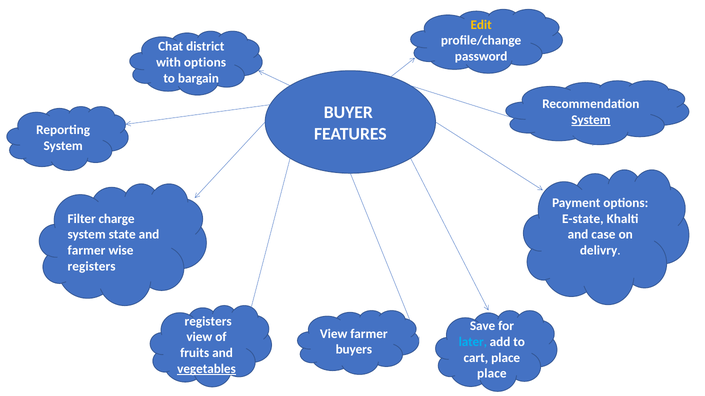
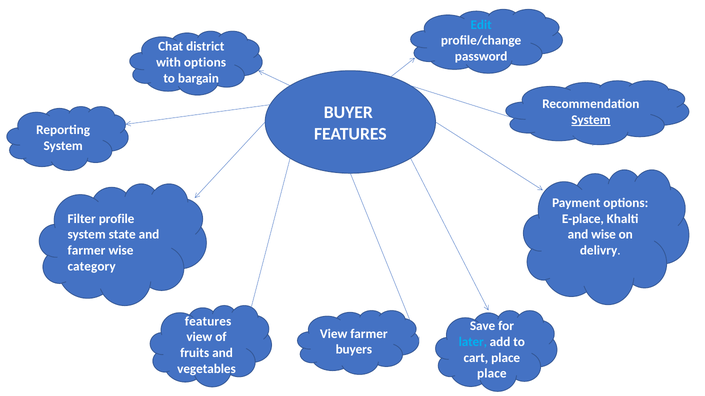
Edit colour: yellow -> light blue (481, 25)
charge: charge -> profile (117, 219)
E-state: E-state -> E-place (583, 219)
and case: case -> wise (604, 235)
registers: registers -> category (92, 267)
registers: registers -> features (208, 322)
vegetables underline: present -> none (207, 369)
